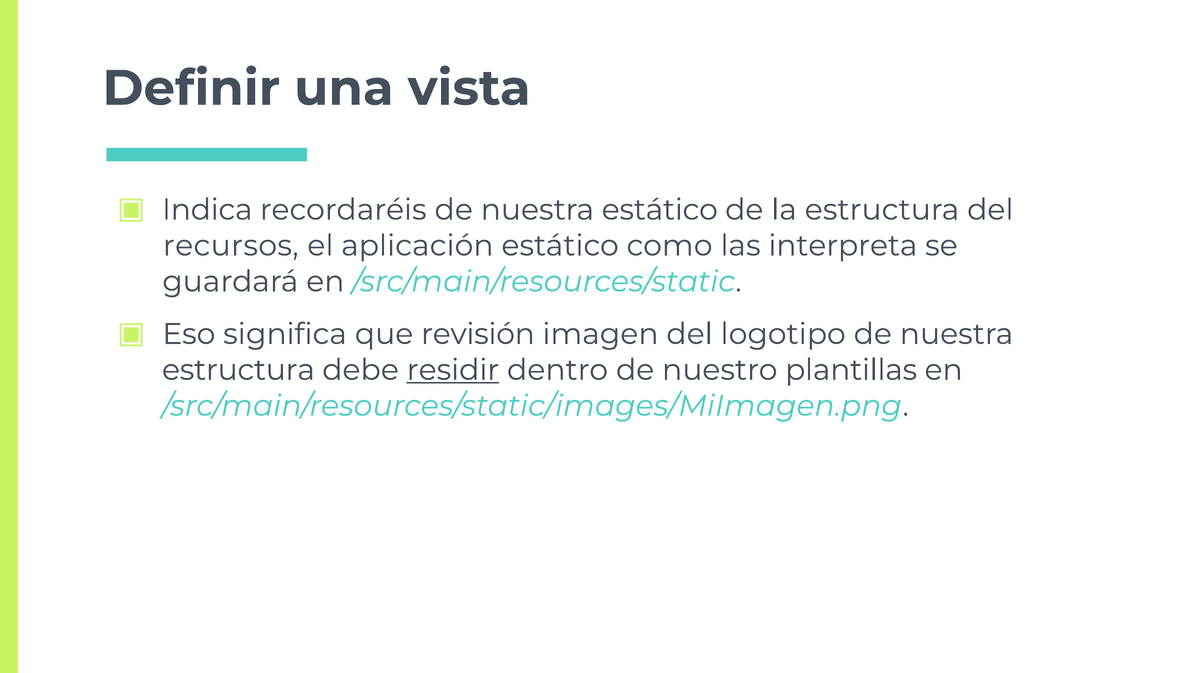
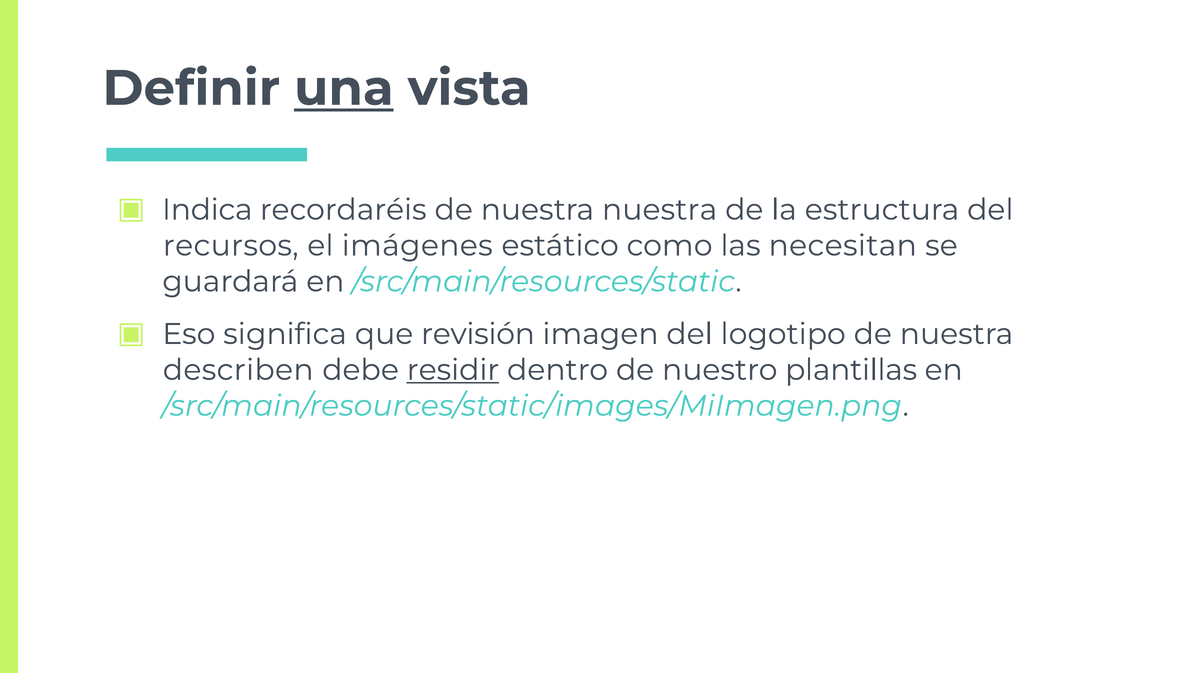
una underline: none -> present (344, 88)
nuestra estático: estático -> nuestra (660, 210)
aplicación: aplicación -> imágenes (417, 246)
interpreta: interpreta -> necesitan (843, 246)
estructura: estructura -> describen (238, 370)
